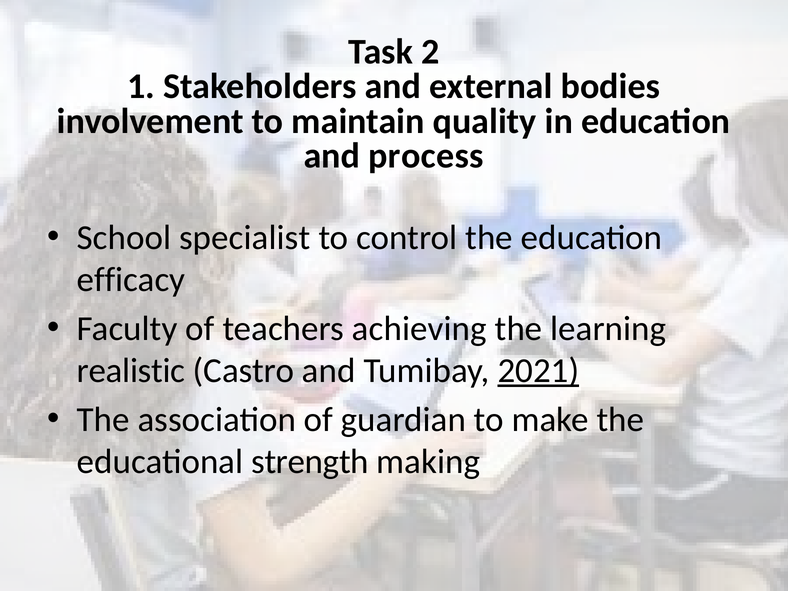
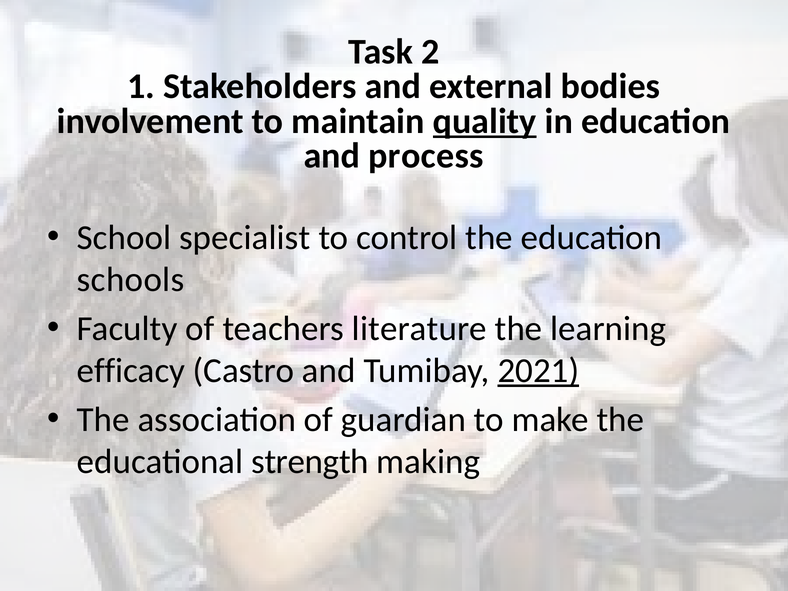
quality underline: none -> present (485, 121)
efficacy: efficacy -> schools (131, 280)
achieving: achieving -> literature (419, 329)
realistic: realistic -> efficacy (131, 371)
